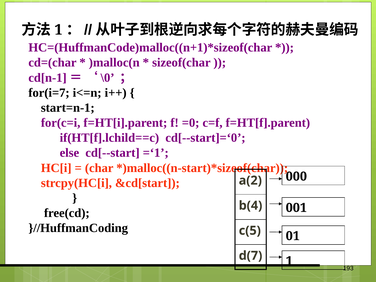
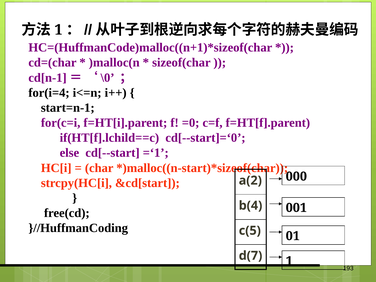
for(i=7: for(i=7 -> for(i=4 (49, 93)
